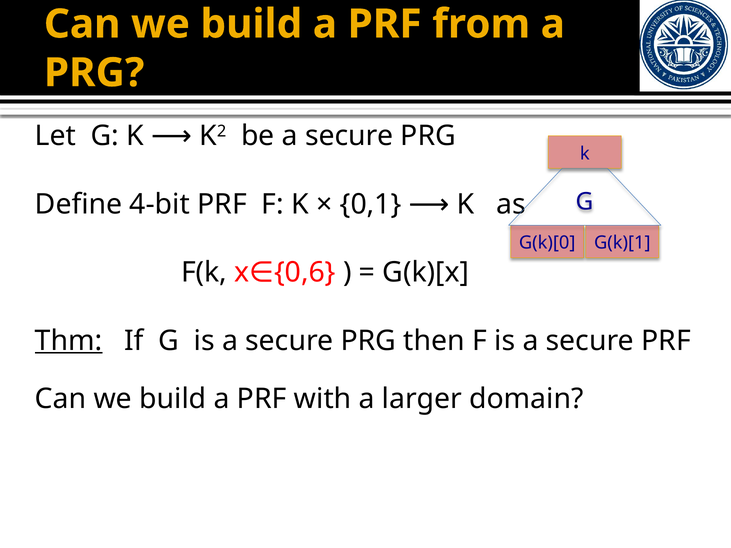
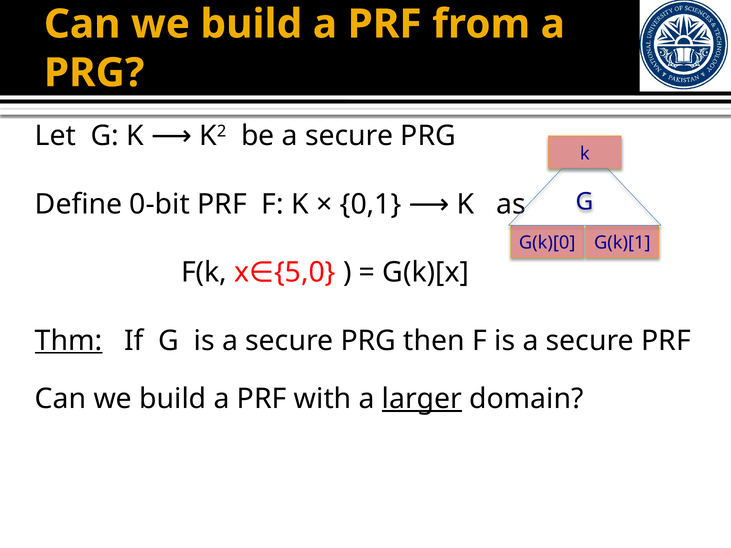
4-bit: 4-bit -> 0-bit (160, 204)
0,6: 0,6 -> 5,0 (305, 273)
larger underline: none -> present (422, 399)
